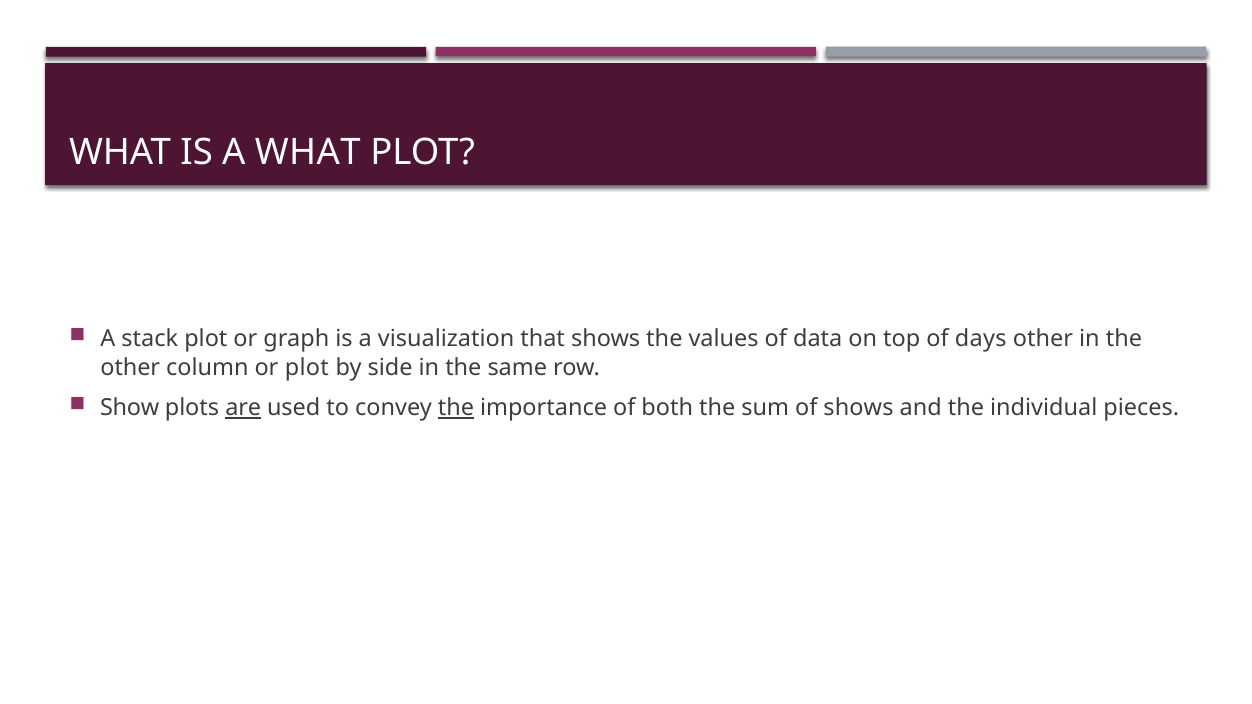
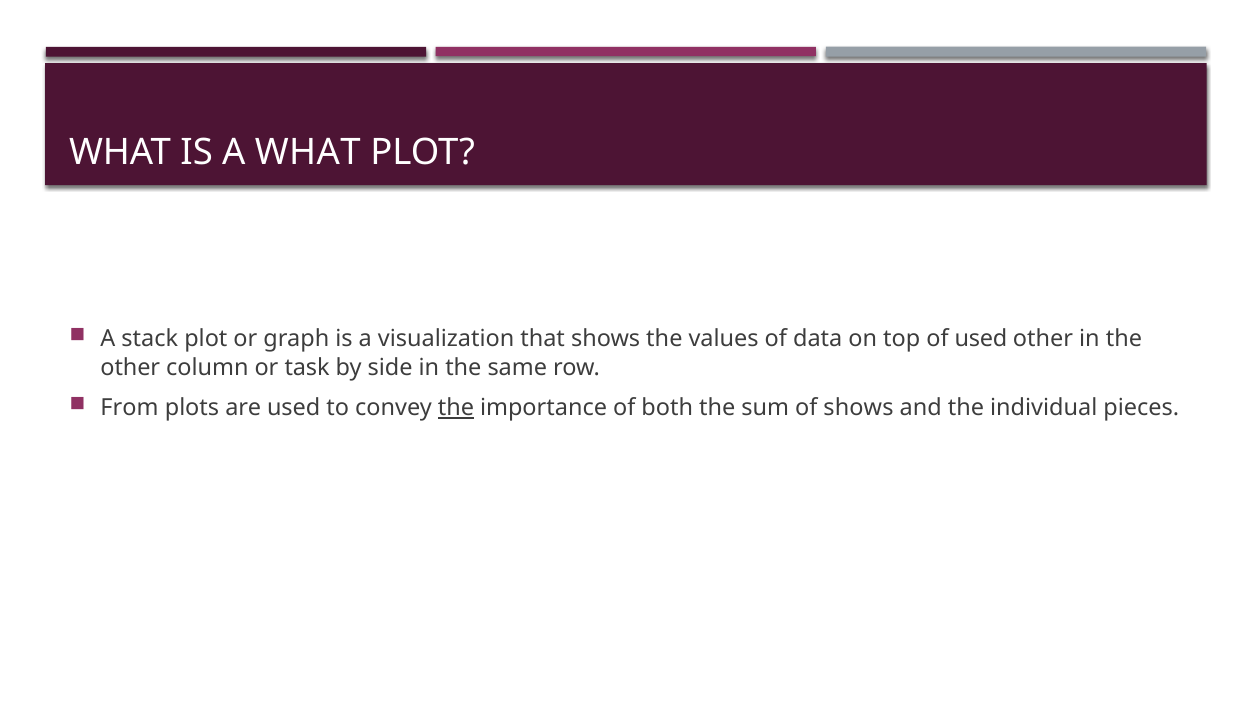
of days: days -> used (981, 339)
or plot: plot -> task (307, 367)
Show: Show -> From (130, 408)
are underline: present -> none (243, 408)
